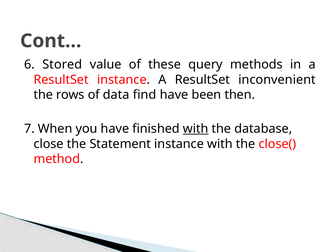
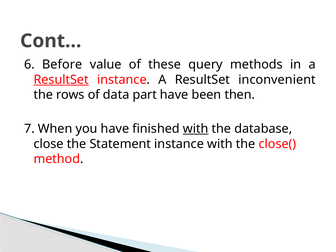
Stored: Stored -> Before (62, 65)
ResultSet underline: none -> present (61, 80)
find: find -> part (145, 95)
